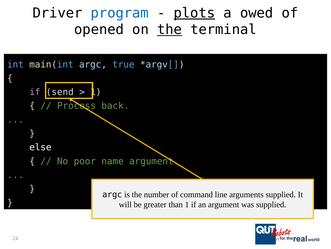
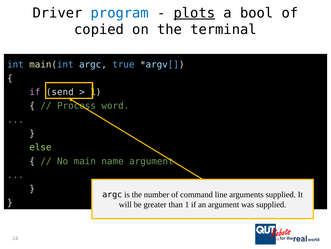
owed: owed -> bool (257, 13)
opened: opened -> copied (99, 30)
the underline: present -> none (170, 30)
back: back -> word (115, 106)
else colour: white -> light green (40, 147)
poor: poor -> main (85, 161)
